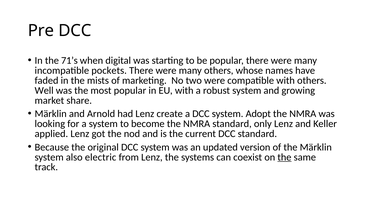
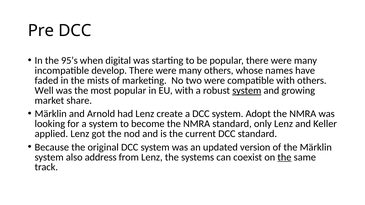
71’s: 71’s -> 95’s (69, 61)
pockets: pockets -> develop (109, 71)
system underline: none -> present (247, 91)
electric: electric -> address (101, 157)
